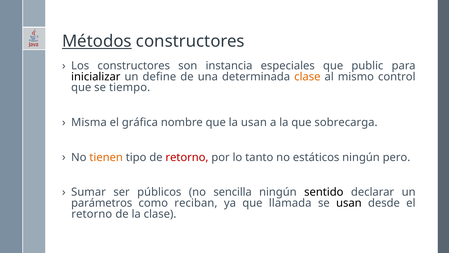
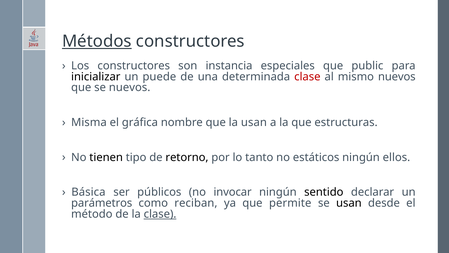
define: define -> puede (159, 77)
clase colour: orange -> red (307, 77)
mismo control: control -> nuevos (397, 77)
se tiempo: tiempo -> nuevos (130, 87)
sobrecarga: sobrecarga -> estructuras (346, 122)
tienen colour: orange -> black (106, 157)
retorno colour: red -> black (187, 157)
pero: pero -> ellos (396, 157)
Sumar: Sumar -> Básica (88, 192)
sencilla: sencilla -> invocar (233, 192)
llamada: llamada -> permite (290, 203)
retorno: retorno -> método (92, 214)
clase underline: none -> present (160, 214)
